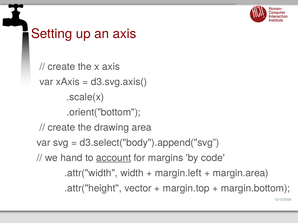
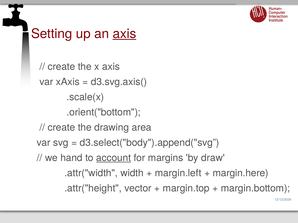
axis underline: none -> present (124, 34)
code: code -> draw (213, 158)
margin.area: margin.area -> margin.here (241, 173)
